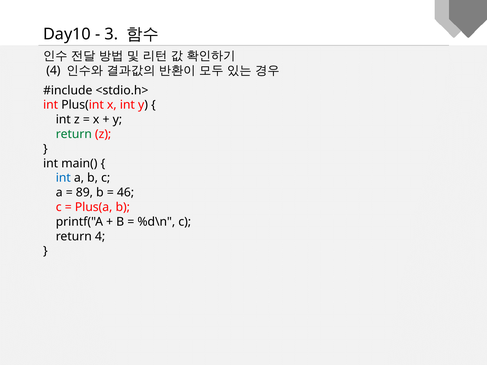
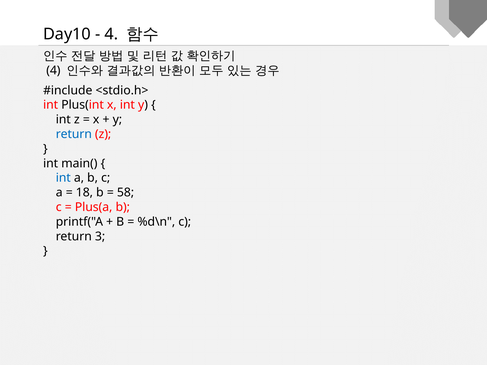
3: 3 -> 4 (111, 34)
return colour: green -> blue (74, 134)
89: 89 -> 18 (84, 193)
46: 46 -> 58 (126, 193)
return 4: 4 -> 3 (100, 237)
